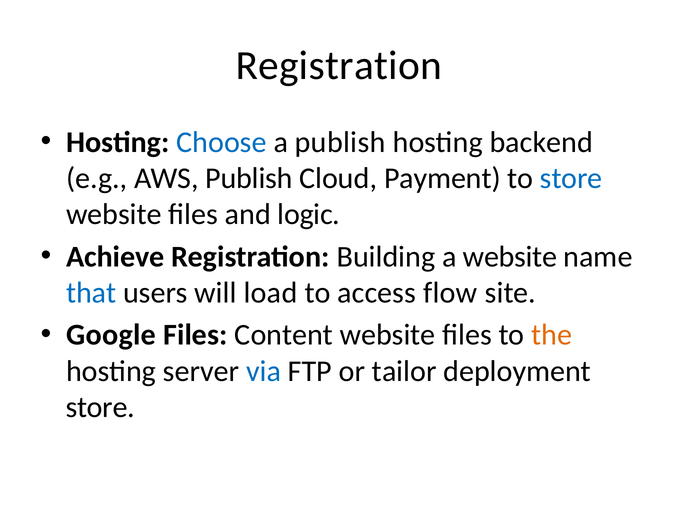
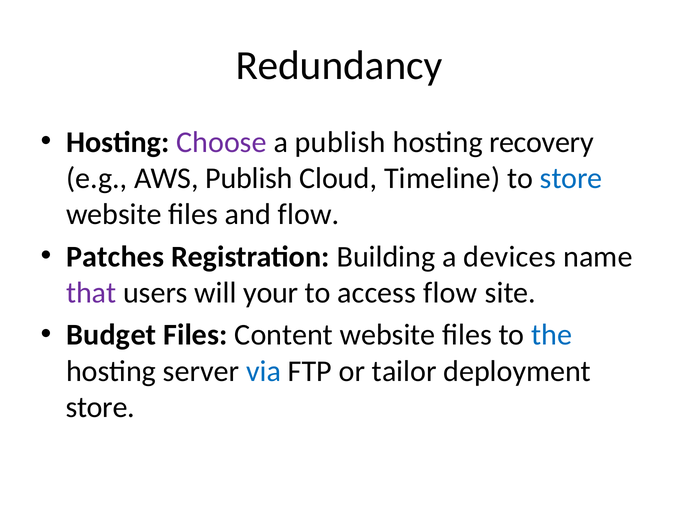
Registration: Registration -> Redundancy (339, 66)
Choose colour: blue -> purple (222, 142)
backend: backend -> recovery (541, 142)
Payment: Payment -> Timeline (442, 178)
and logic: logic -> flow (309, 215)
Achieve: Achieve -> Patches (115, 257)
a website: website -> devices (510, 257)
that colour: blue -> purple (91, 293)
load: load -> your (271, 293)
Google: Google -> Budget (111, 335)
the colour: orange -> blue (552, 335)
